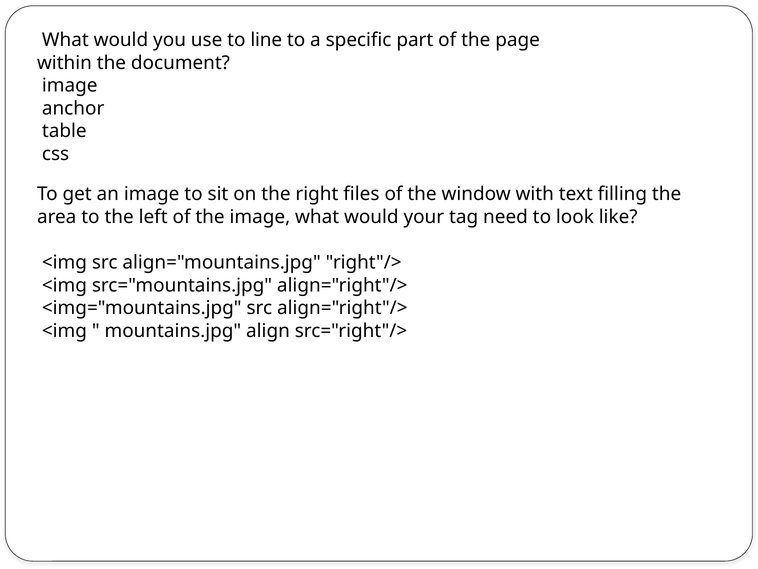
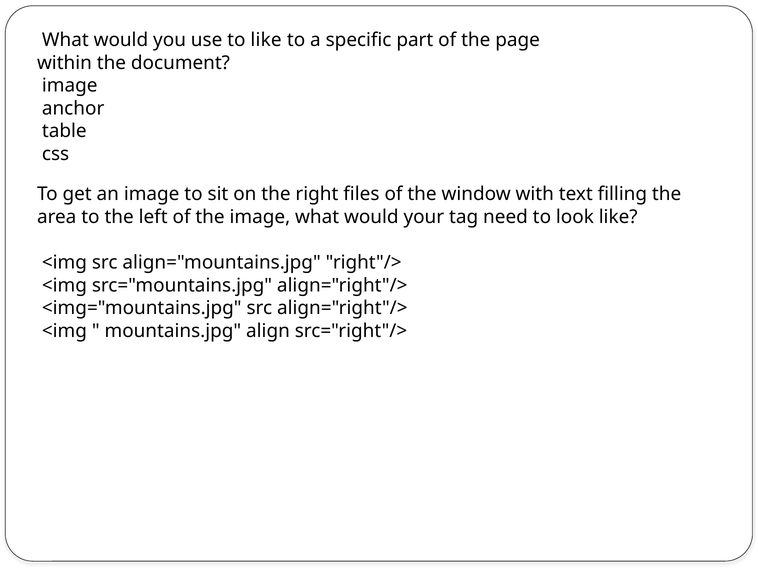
to line: line -> like (266, 40)
